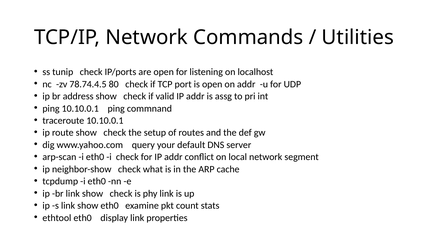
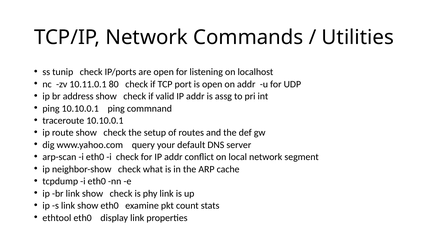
78.74.4.5: 78.74.4.5 -> 10.11.0.1 (88, 84)
